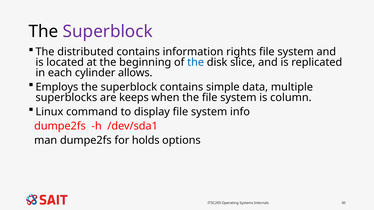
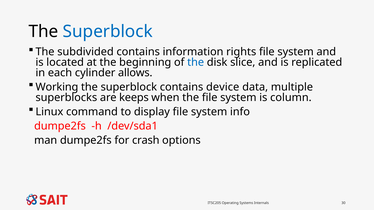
Superblock colour: purple -> blue (108, 31)
distributed: distributed -> subdivided (85, 52)
Employs: Employs -> Working (57, 87)
simple: simple -> device (223, 87)
holds: holds -> crash (146, 141)
